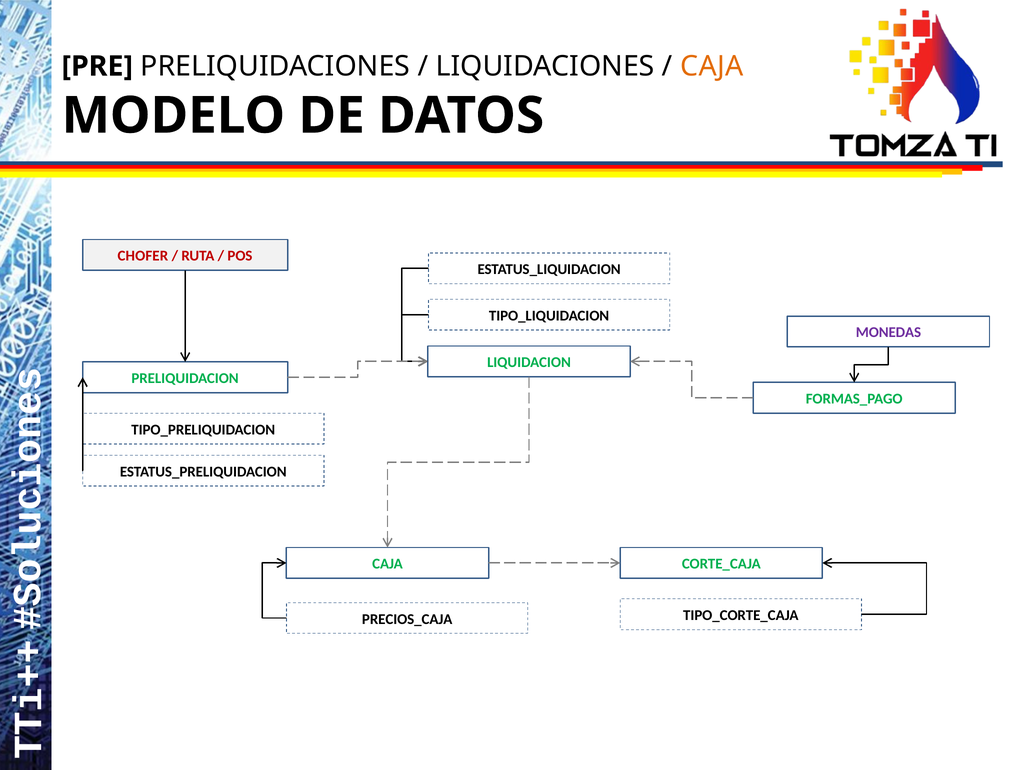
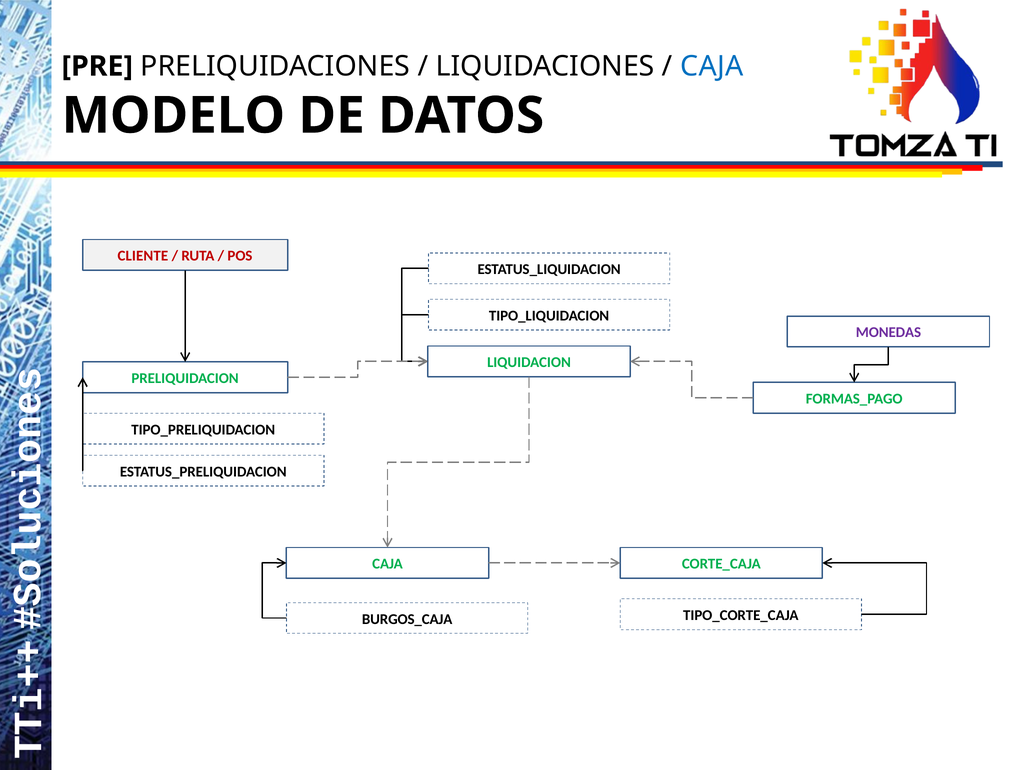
CAJA colour: orange -> blue (712, 66)
CHOFER: CHOFER -> CLIENTE (143, 256)
PRECIOS_CAJA: PRECIOS_CAJA -> BURGOS_CAJA (407, 619)
